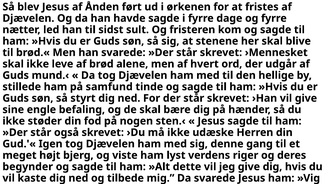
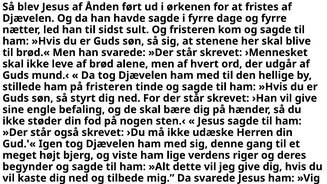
på samfund: samfund -> fristeren (109, 87)
lyst: lyst -> lige (176, 155)
